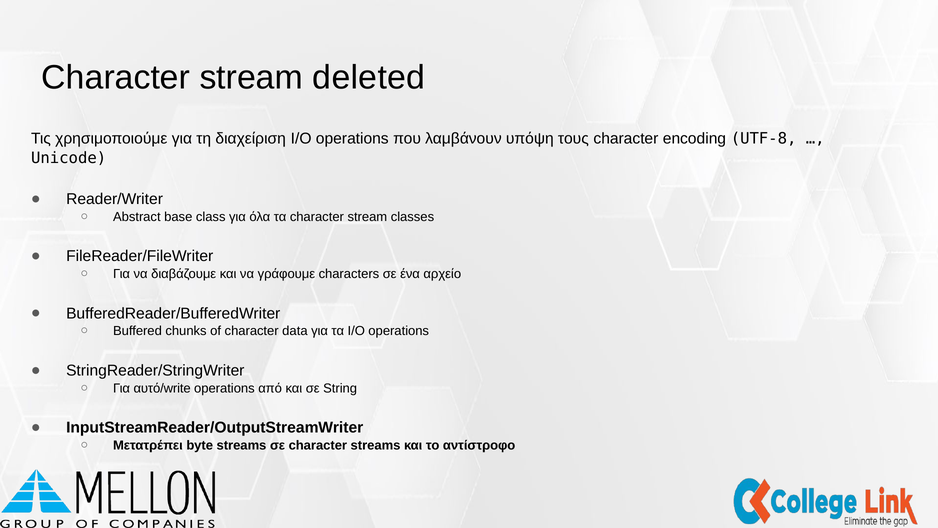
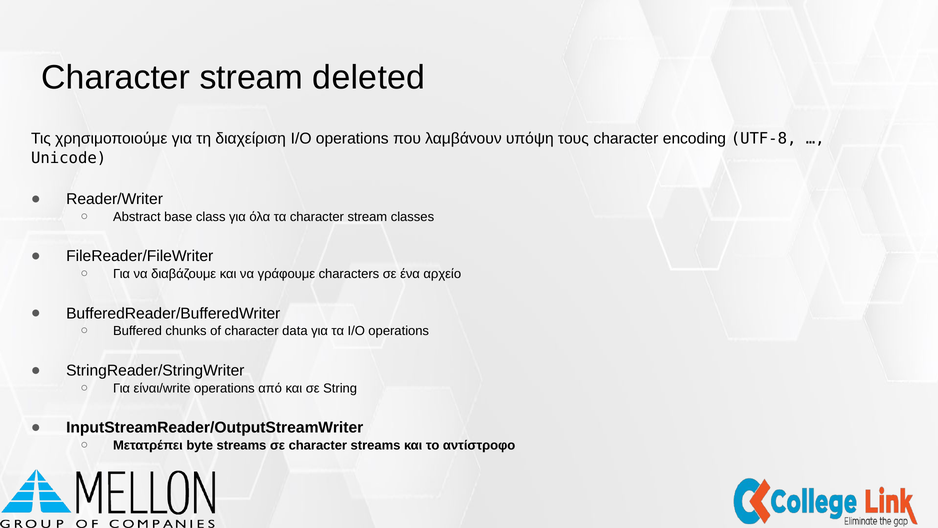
αυτό/write: αυτό/write -> είναι/write (162, 388)
